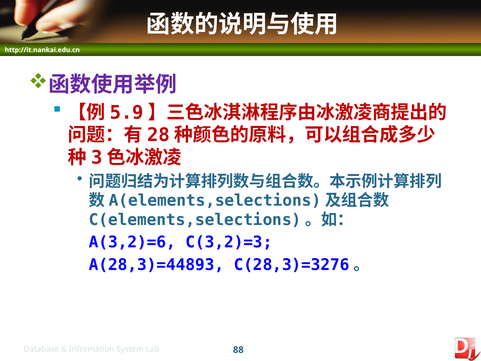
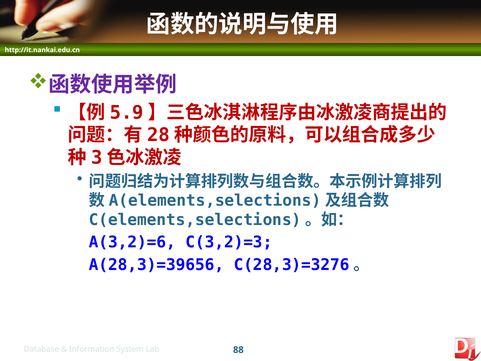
A(28,3)=44893: A(28,3)=44893 -> A(28,3)=39656 (157, 265)
